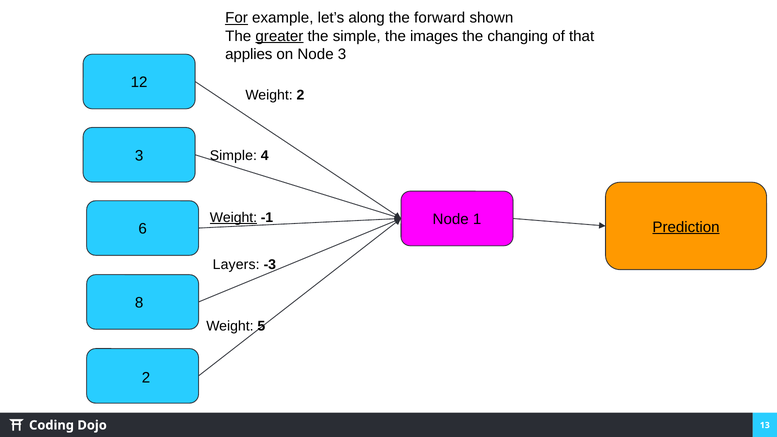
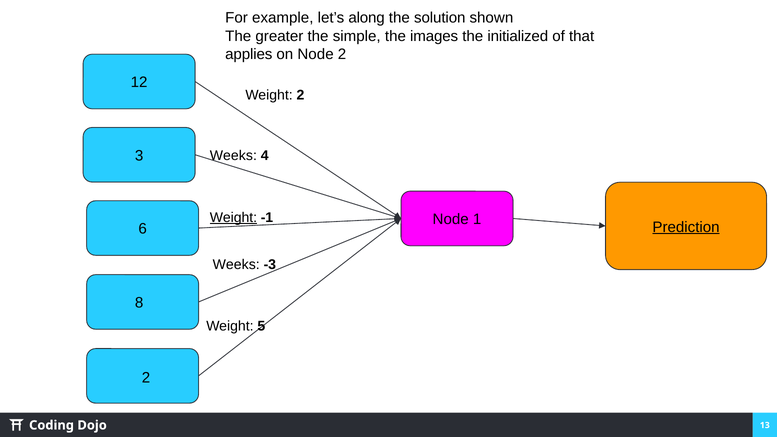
For underline: present -> none (237, 18)
forward: forward -> solution (440, 18)
greater underline: present -> none (279, 36)
changing: changing -> initialized (518, 36)
Node 3: 3 -> 2 (342, 54)
Simple: Simple -> Weeks (233, 156)
Layers: Layers -> Weeks (236, 265)
